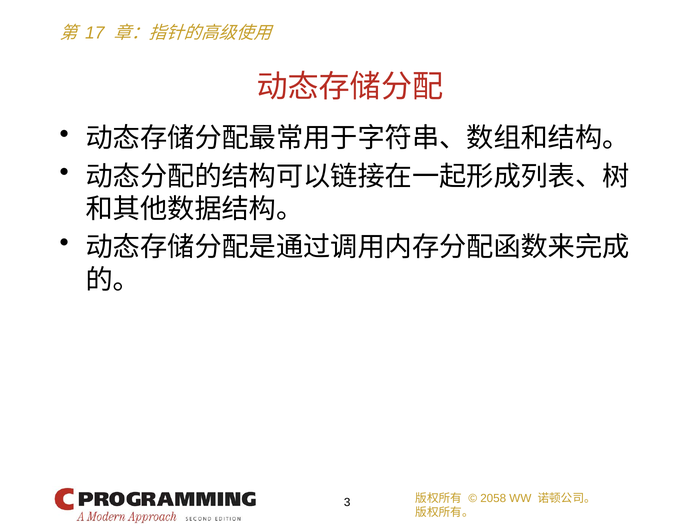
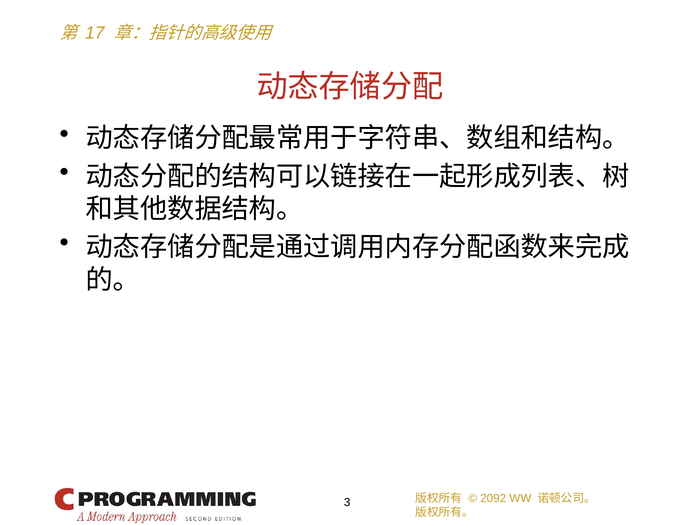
2058: 2058 -> 2092 (493, 498)
